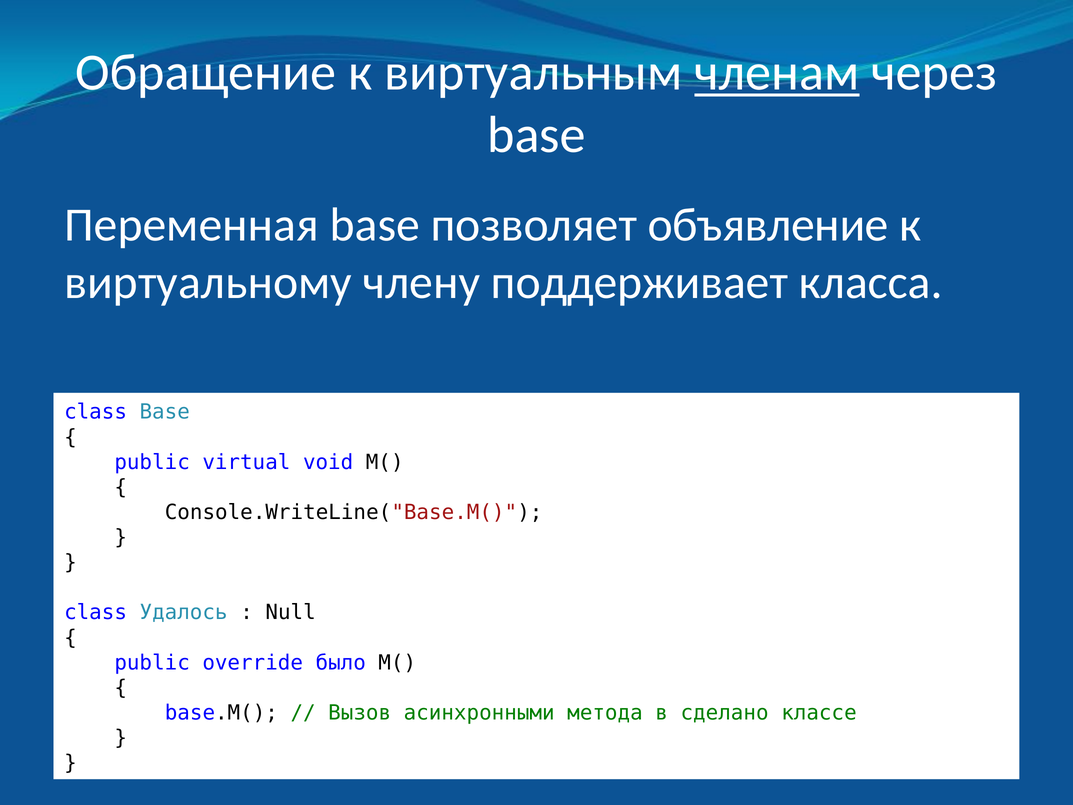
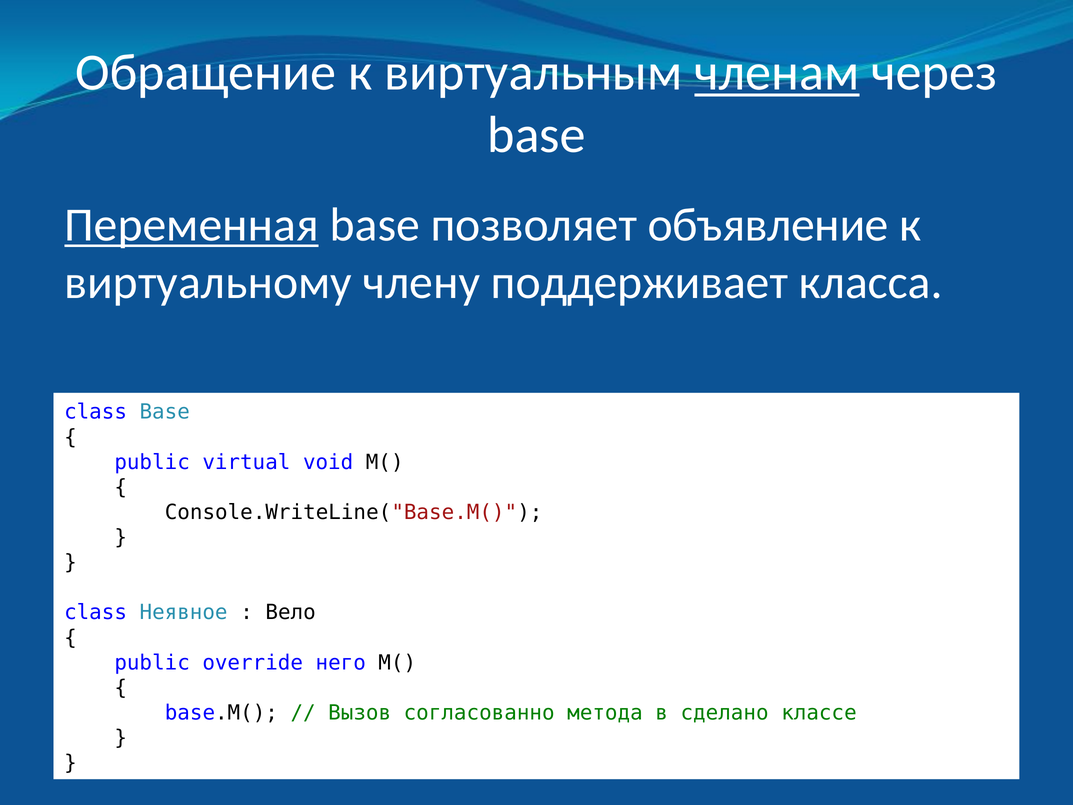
Переменная underline: none -> present (192, 225)
Удалось: Удалось -> Неявное (184, 612)
Null: Null -> Вело (291, 612)
было: было -> него (341, 662)
асинхронными: асинхронными -> согласованно (479, 713)
